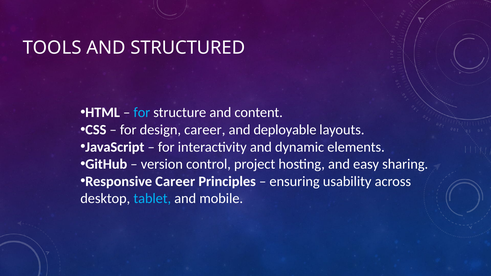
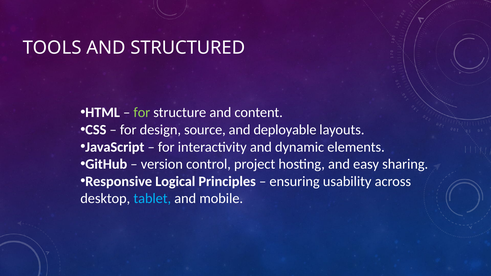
for colour: light blue -> light green (142, 113)
design career: career -> source (205, 130)
Responsive Career: Career -> Logical (175, 181)
